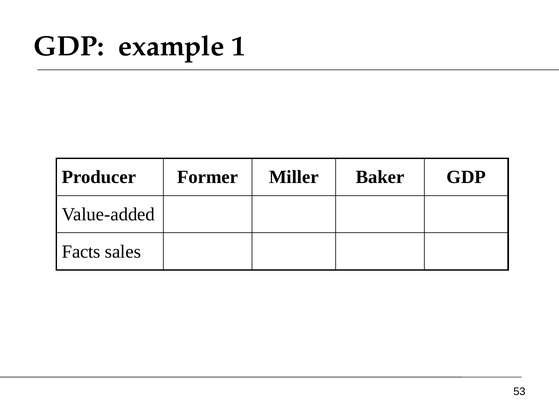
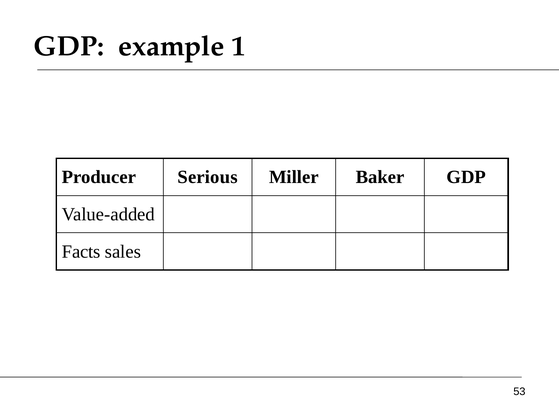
Former: Former -> Serious (208, 177)
